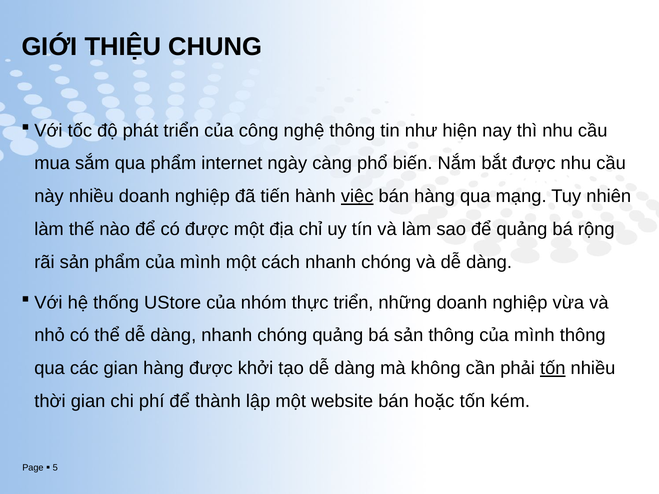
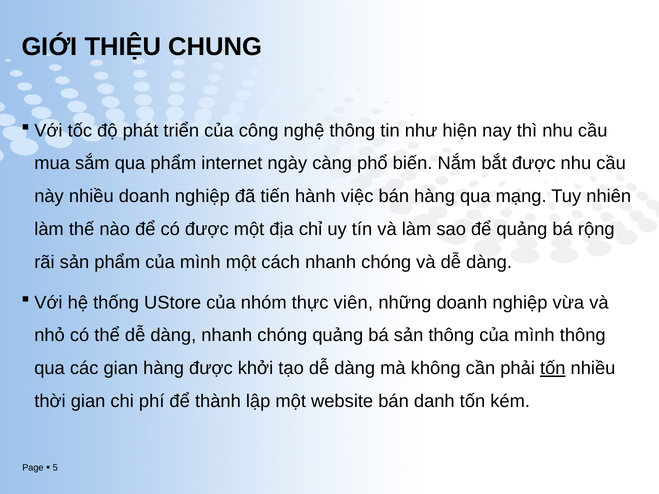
việc underline: present -> none (357, 196)
thực triển: triển -> viên (353, 303)
hoặc: hoặc -> danh (434, 401)
